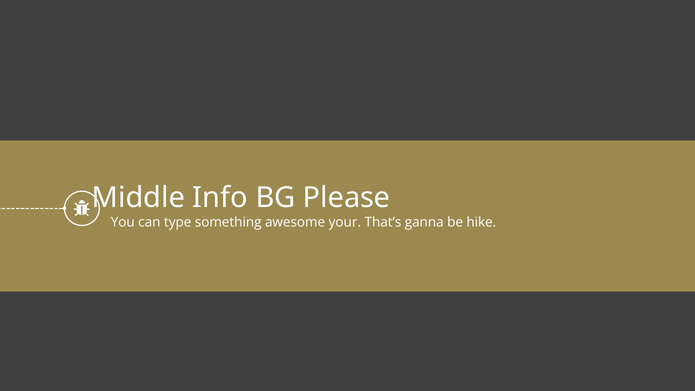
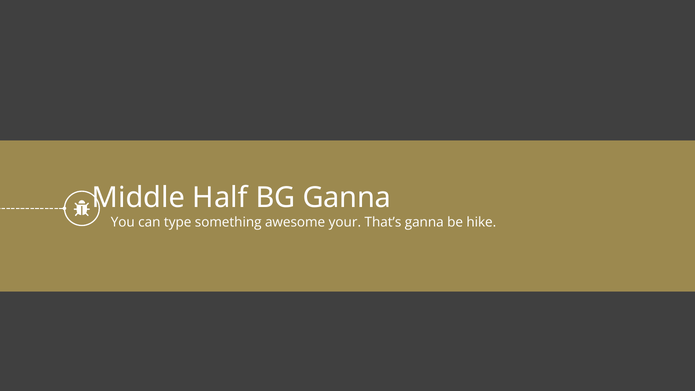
Info: Info -> Half (220, 198)
BG Please: Please -> Ganna (347, 198)
